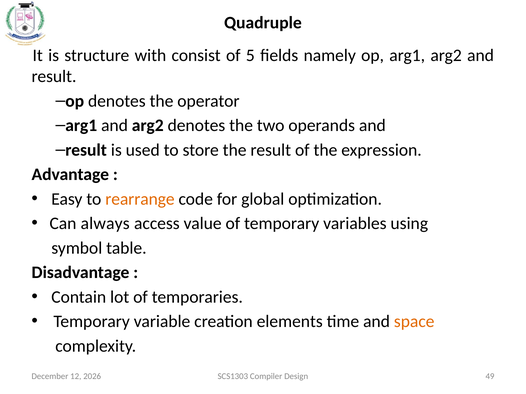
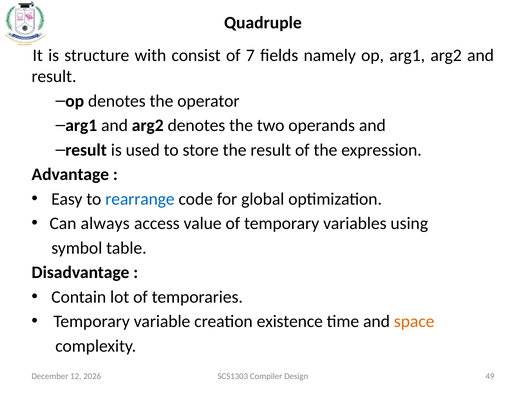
5: 5 -> 7 (250, 55)
rearrange colour: orange -> blue (140, 199)
elements: elements -> existence (290, 322)
